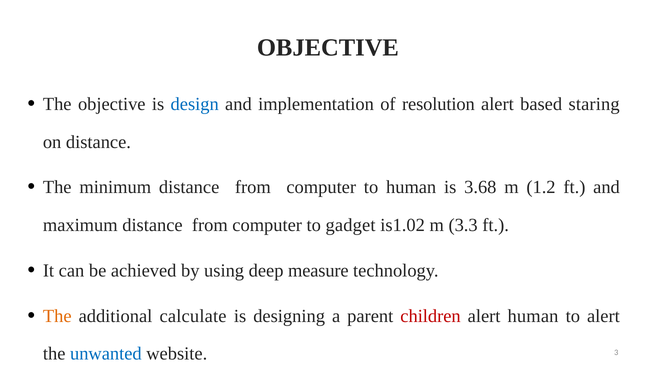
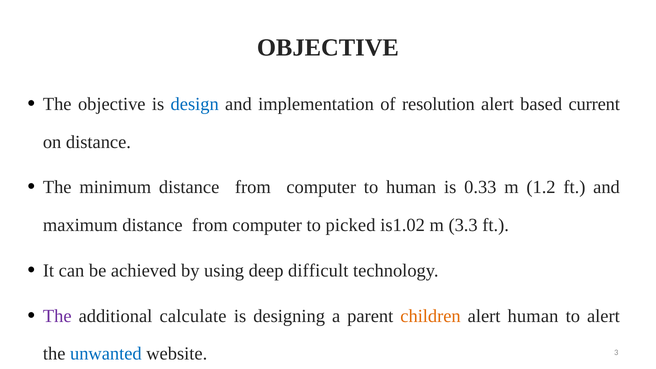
staring: staring -> current (594, 104)
3.68: 3.68 -> 0.33 (480, 187)
gadget: gadget -> picked (351, 225)
measure: measure -> difficult (318, 270)
The colour: orange -> purple (57, 316)
children colour: red -> orange (431, 316)
